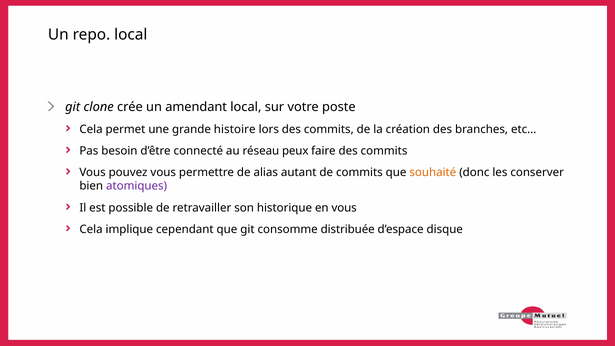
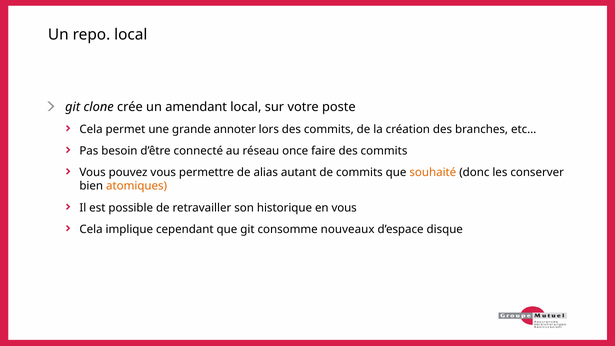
histoire: histoire -> annoter (235, 129)
peux: peux -> once (295, 151)
atomiques colour: purple -> orange (137, 186)
distribuée: distribuée -> nouveaux (348, 229)
